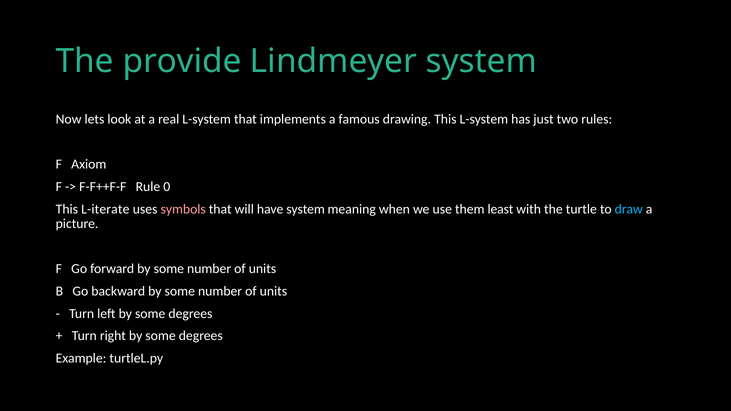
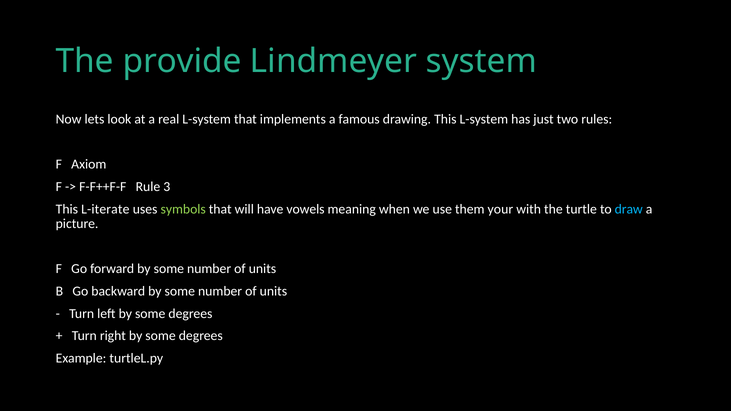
0: 0 -> 3 (167, 187)
symbols colour: pink -> light green (183, 209)
have system: system -> vowels (306, 209)
least: least -> your (500, 209)
